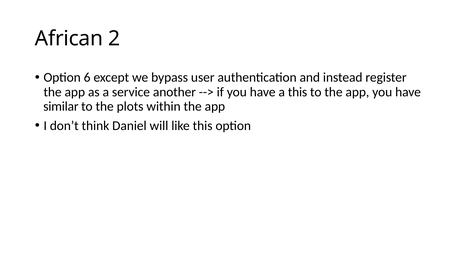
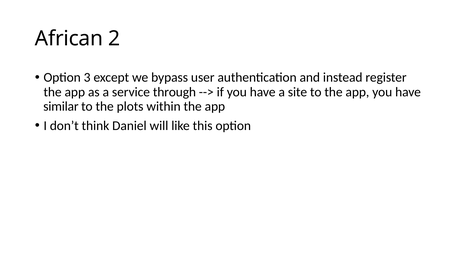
6: 6 -> 3 (87, 77)
another: another -> through (174, 92)
a this: this -> site (298, 92)
